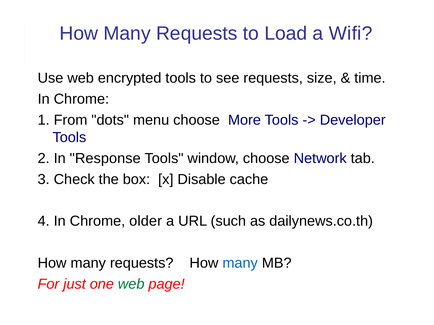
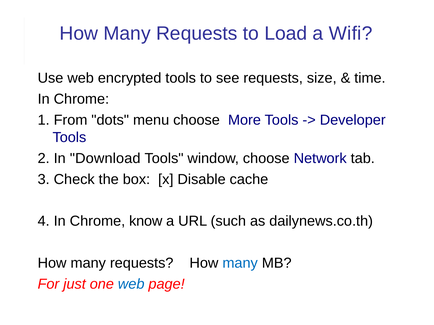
Response: Response -> Download (105, 159)
older: older -> know (146, 221)
web colour: green -> blue (131, 284)
